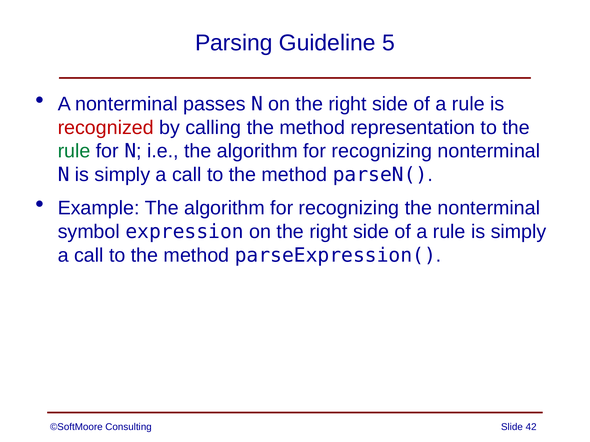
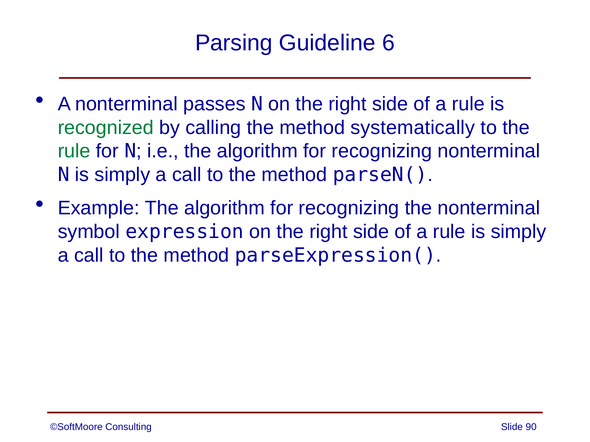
5: 5 -> 6 (388, 43)
recognized colour: red -> green (106, 128)
representation: representation -> systematically (413, 128)
42: 42 -> 90 (531, 427)
